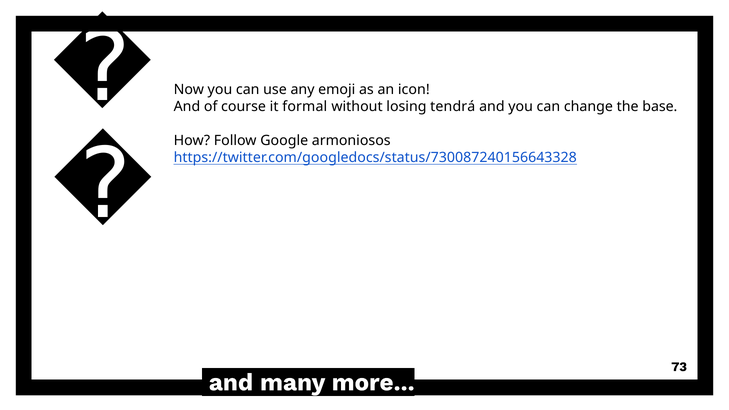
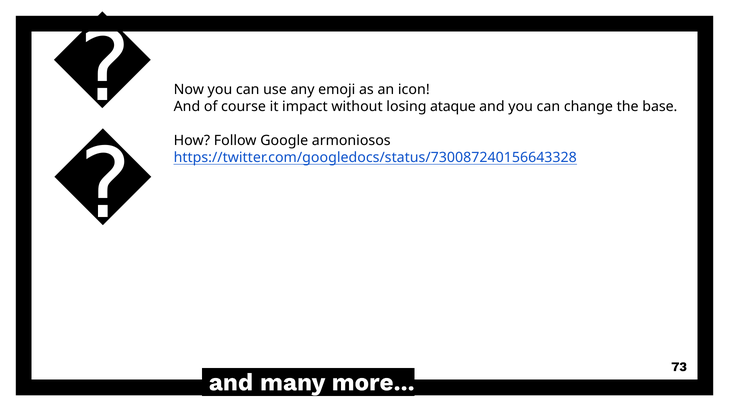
formal: formal -> impact (305, 107)
tendrá: tendrá -> ataque (453, 107)
